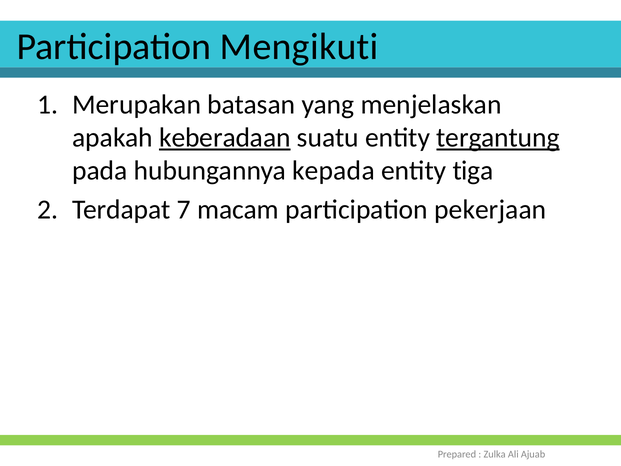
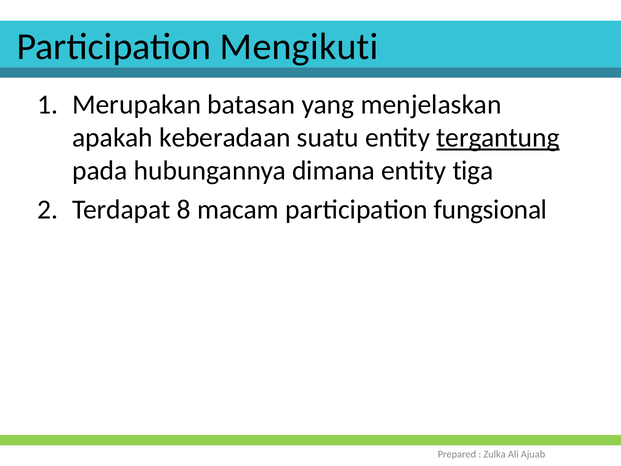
keberadaan underline: present -> none (225, 138)
kepada: kepada -> dimana (334, 171)
7: 7 -> 8 (184, 209)
pekerjaan: pekerjaan -> fungsional (490, 209)
